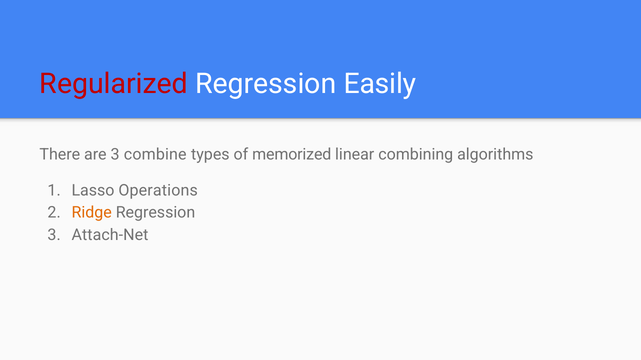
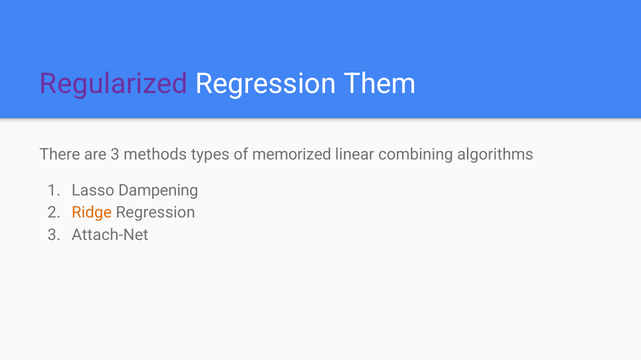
Regularized colour: red -> purple (114, 84)
Easily: Easily -> Them (380, 84)
combine: combine -> methods (155, 155)
Operations: Operations -> Dampening (158, 191)
